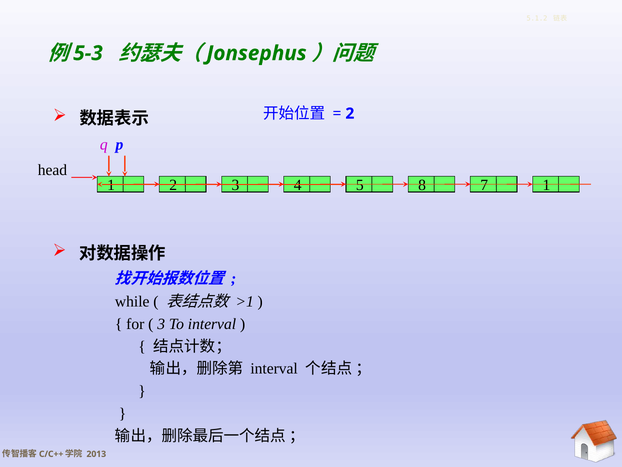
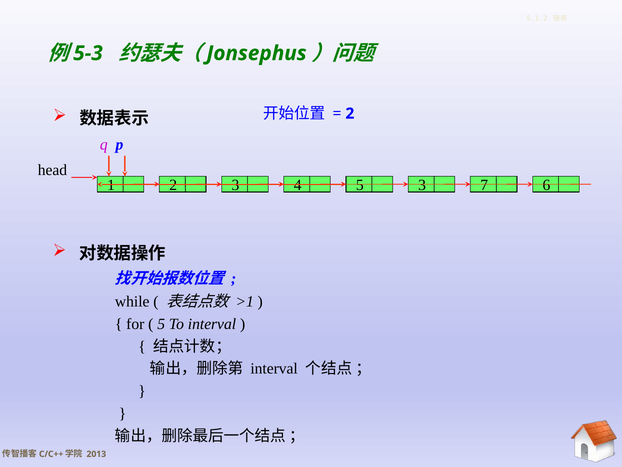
5 8: 8 -> 3 (422, 185)
7 1: 1 -> 6 (546, 185)
3: 3 -> 5 (161, 324)
